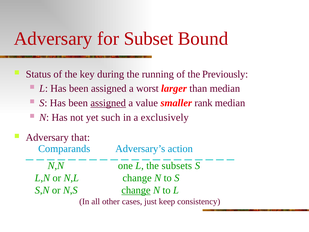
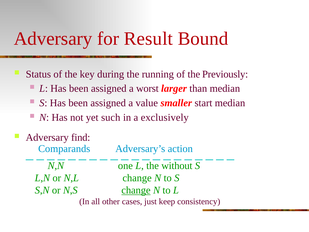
Subset: Subset -> Result (148, 39)
assigned underline: present -> none (108, 103)
rank: rank -> start (203, 103)
that: that -> find (81, 137)
subsets: subsets -> without (177, 165)
